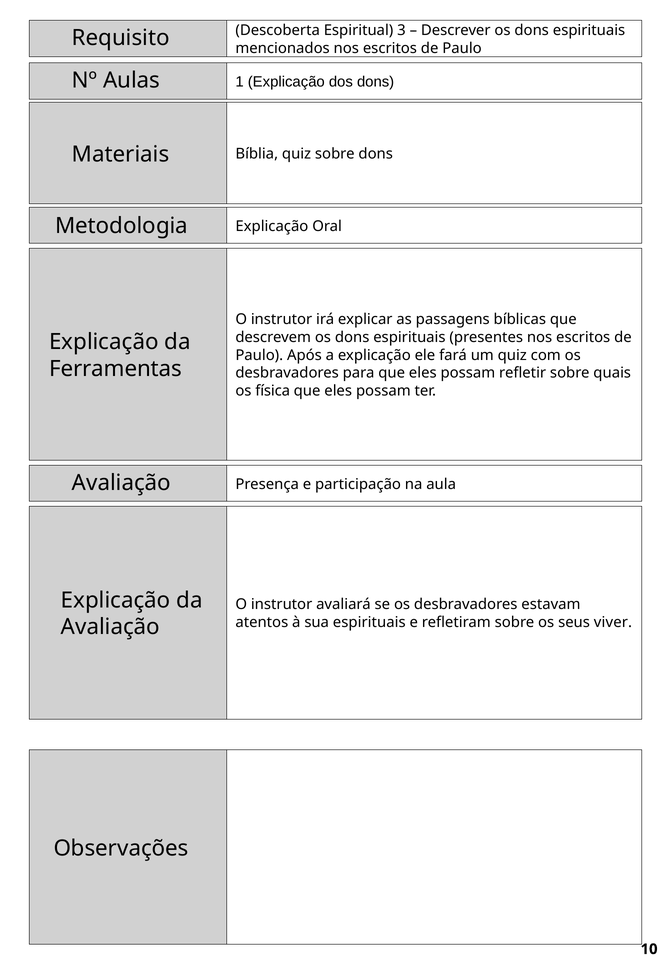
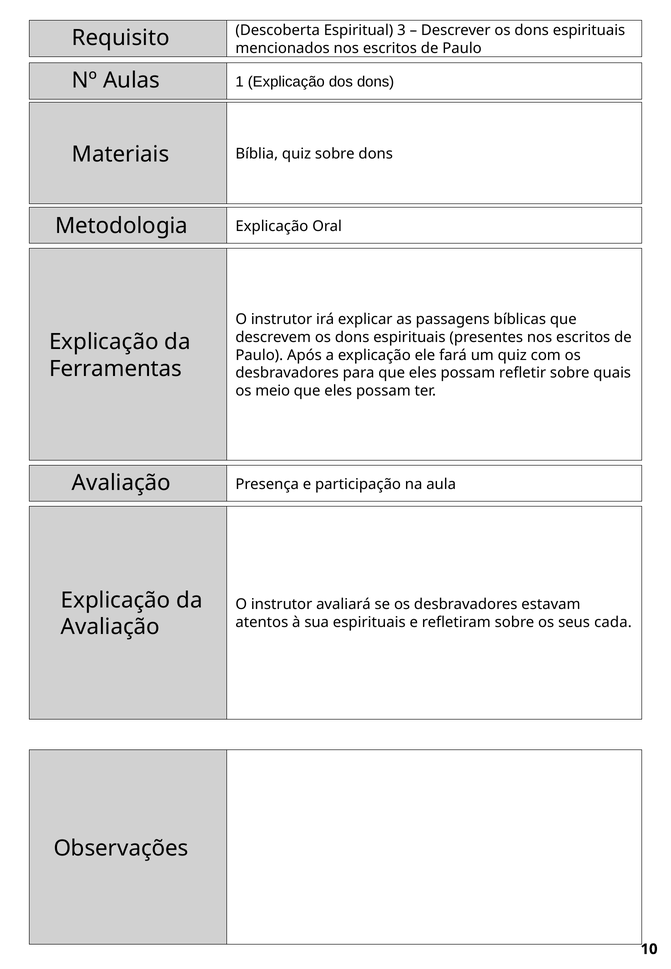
física: física -> meio (273, 391)
viver: viver -> cada (613, 623)
